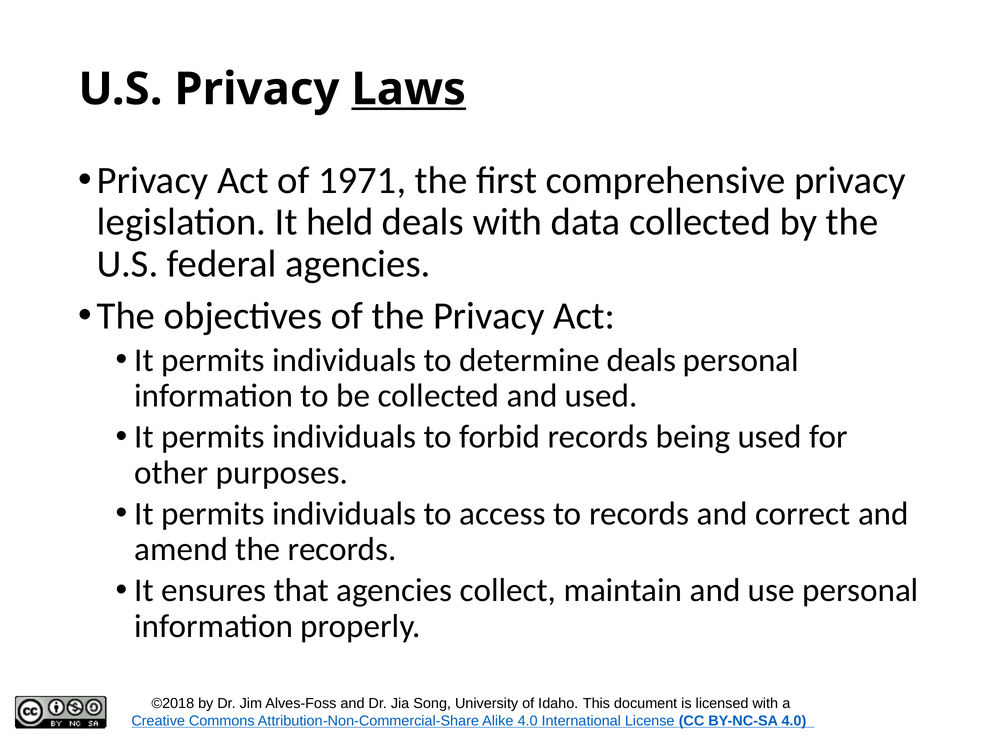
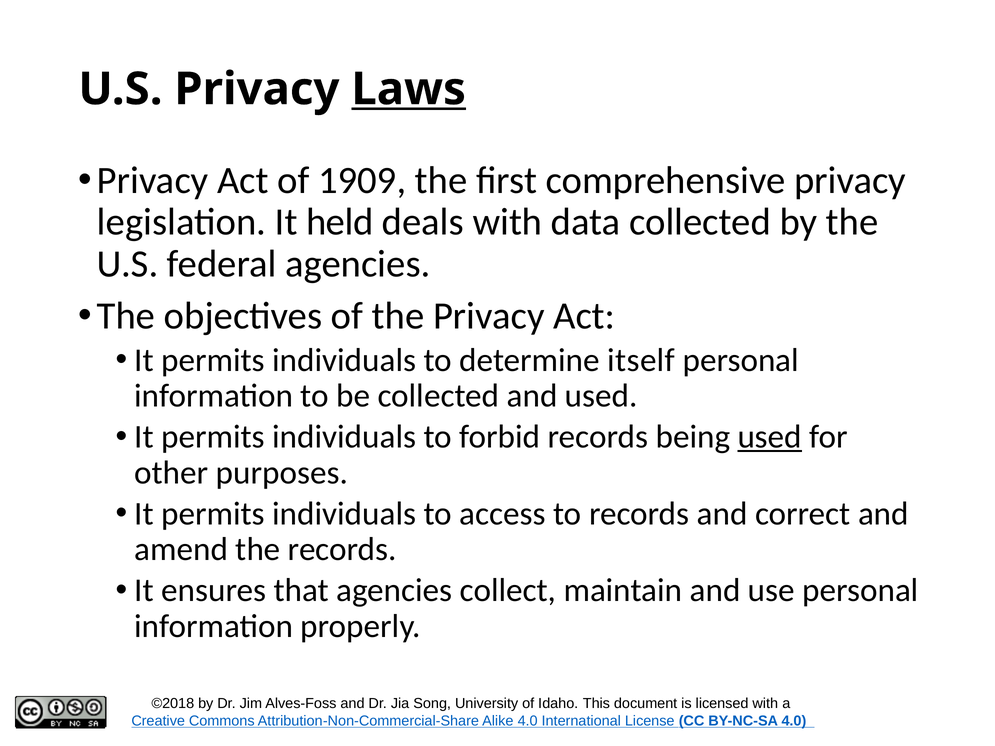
1971: 1971 -> 1909 (362, 181)
determine deals: deals -> itself (641, 360)
used underline: none -> present (770, 437)
